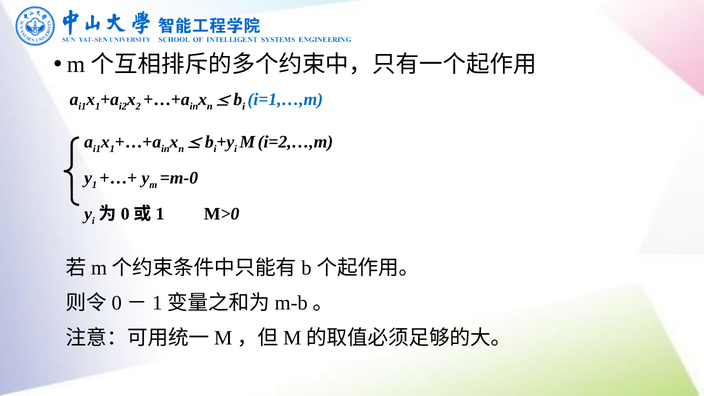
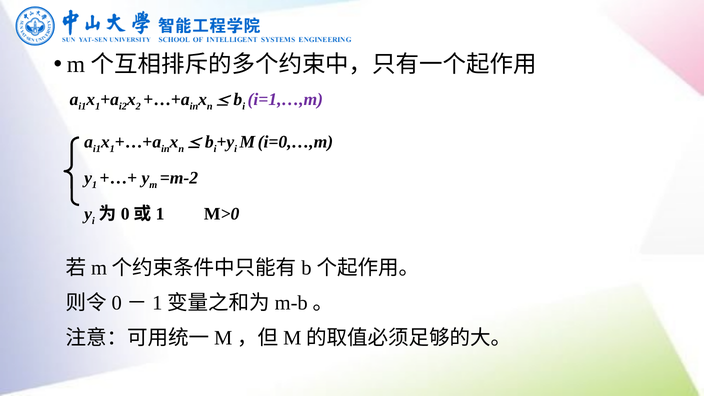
i=1,…,m colour: blue -> purple (285, 100)
i=2,…,m: i=2,…,m -> i=0,…,m (295, 142)
=m-0: =m-0 -> =m-2 (179, 178)
